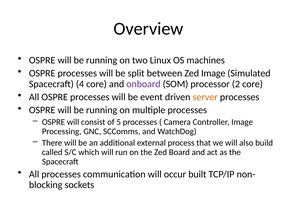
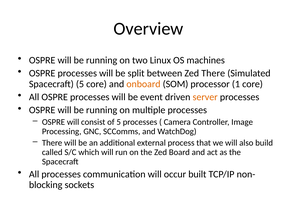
Zed Image: Image -> There (213, 73)
Spacecraft 4: 4 -> 5 (80, 84)
onboard colour: purple -> orange (143, 84)
2: 2 -> 1 (236, 84)
